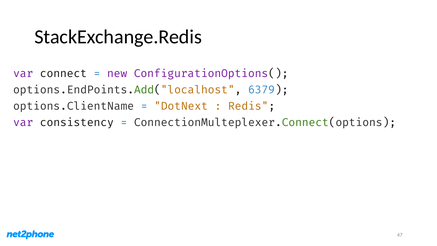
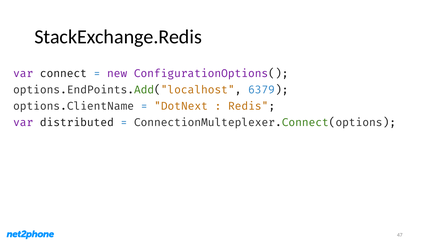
consistency: consistency -> distributed (77, 123)
